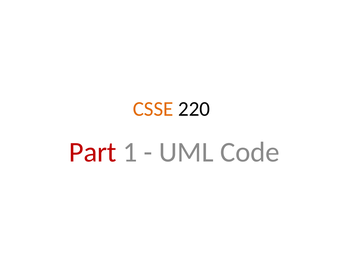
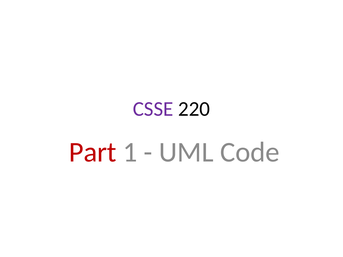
CSSE colour: orange -> purple (153, 109)
